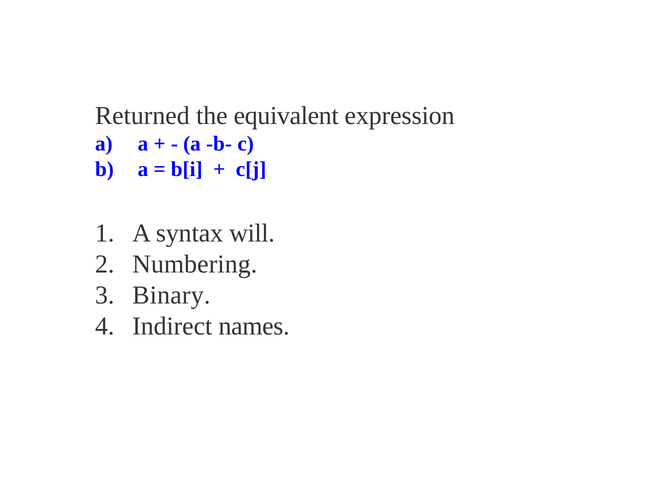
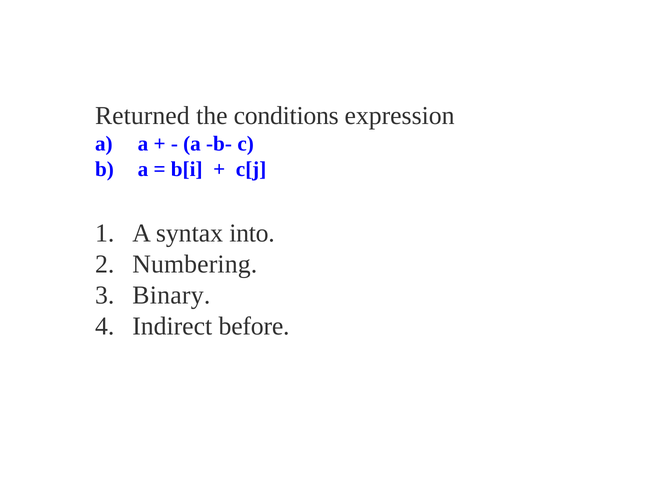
equivalent: equivalent -> conditions (286, 116)
will: will -> into (252, 233)
names: names -> before (254, 326)
